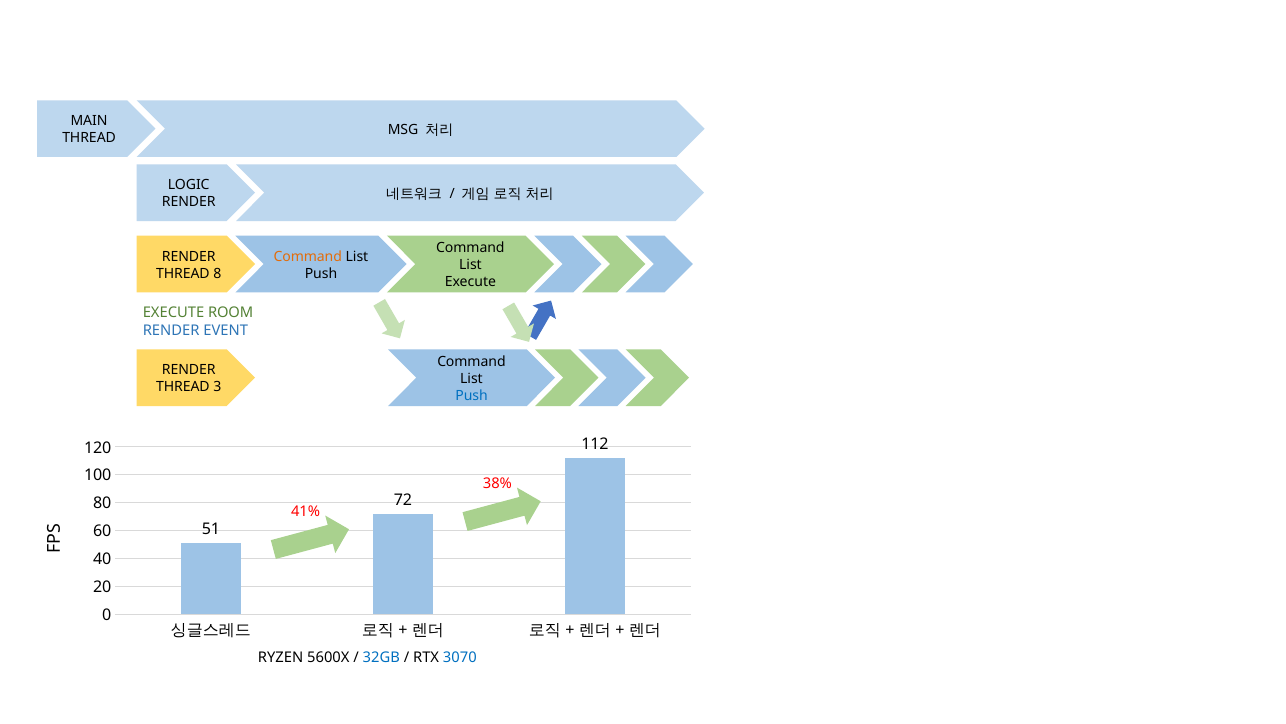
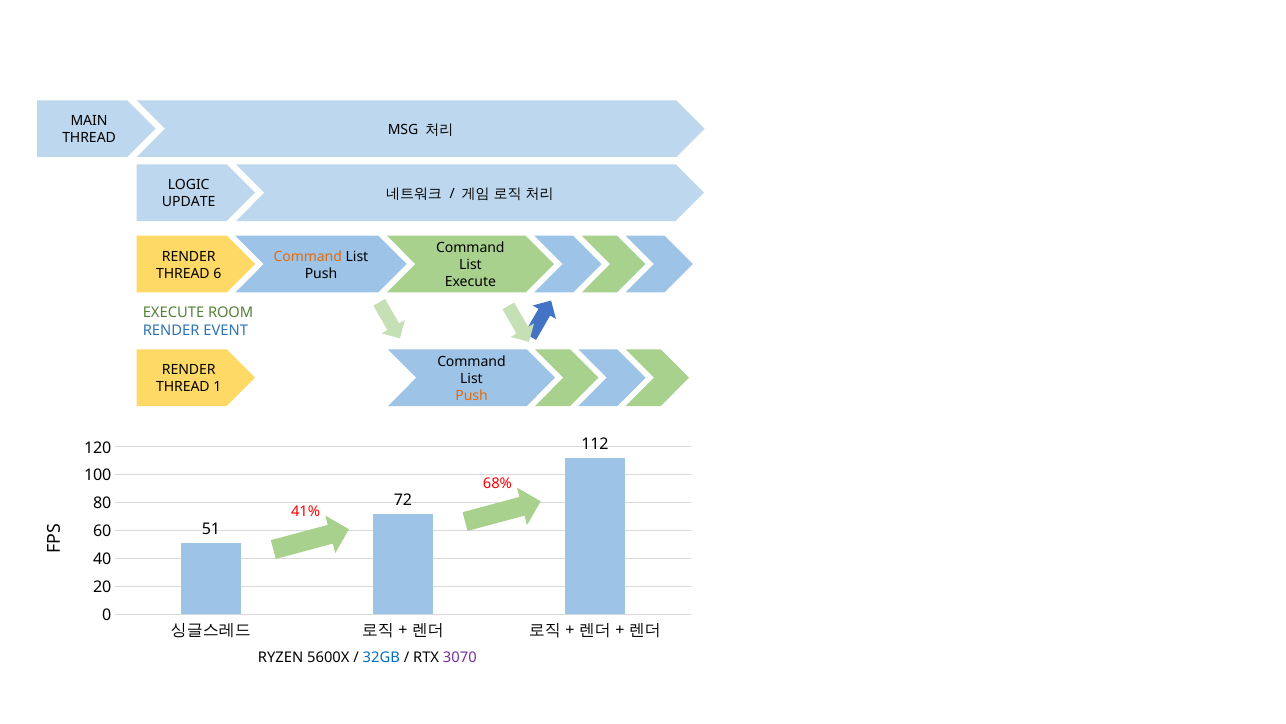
RENDER: RENDER -> UPDATE (189, 202)
8: 8 -> 6 (217, 273)
3: 3 -> 1 (217, 387)
Push colour: blue -> orange (472, 395)
38%: 38% -> 68% (497, 483)
3070 colour: blue -> purple (460, 657)
